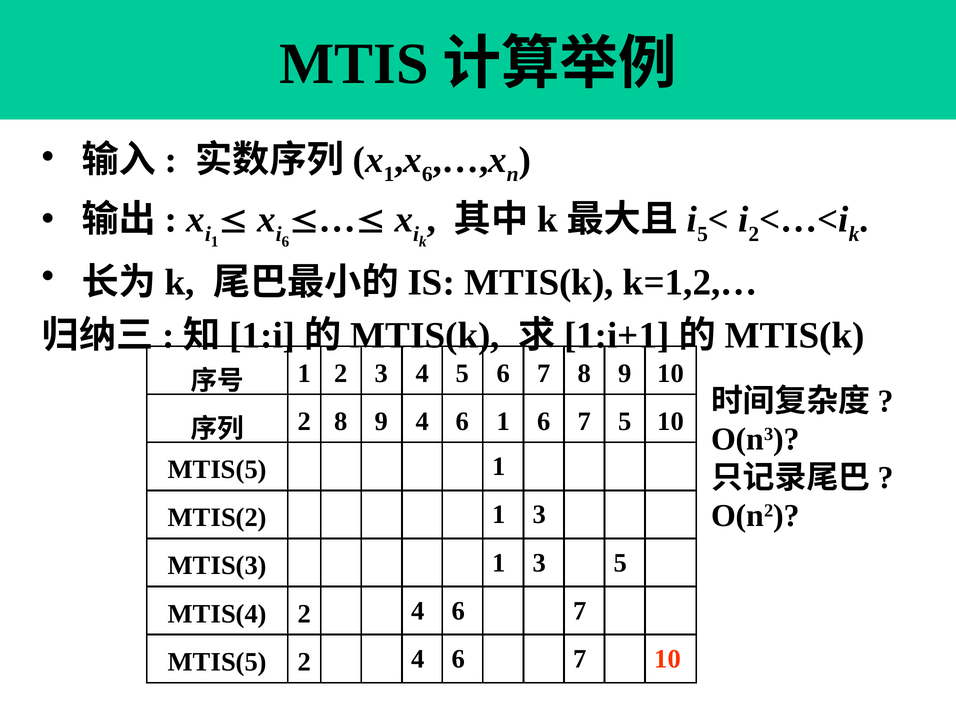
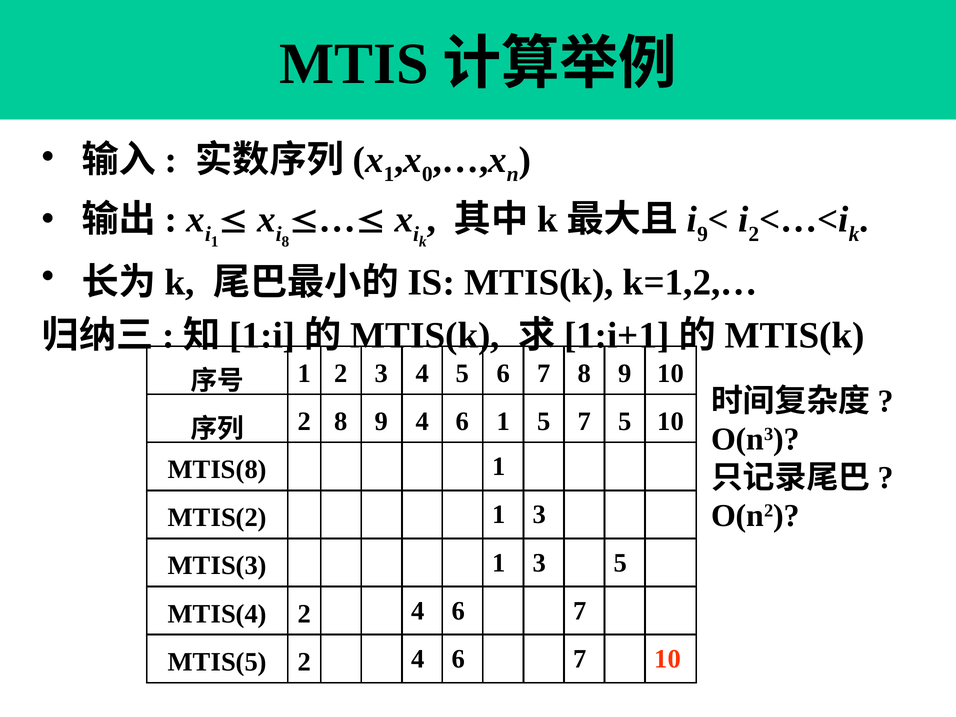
6: 6 -> 0 (427, 174)
5: 5 -> 9 (703, 234)
6: 6 -> 8 (285, 242)
1 6: 6 -> 5 (544, 422)
MTIS(5: MTIS(5 -> MTIS(8 (217, 470)
